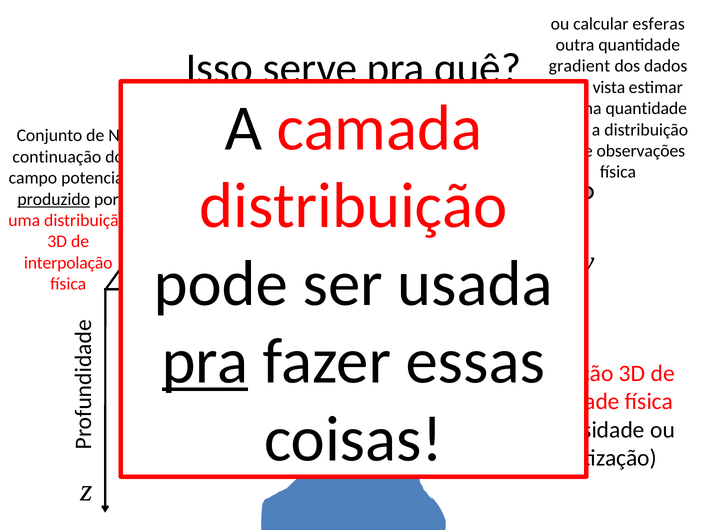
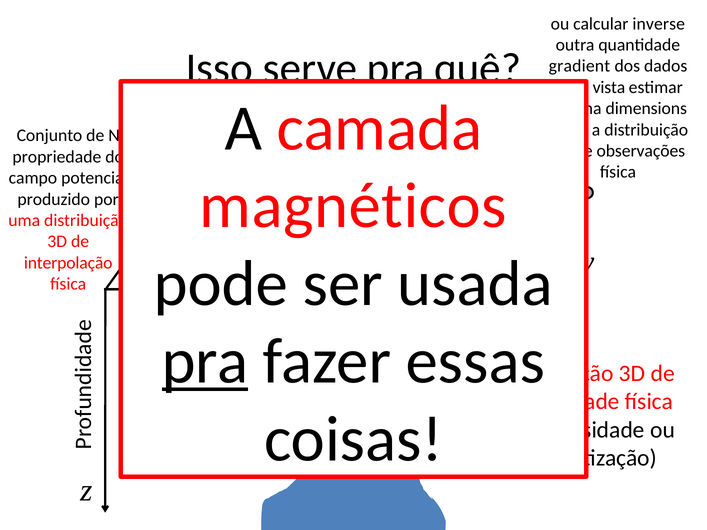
esferas: esferas -> inverse (659, 24)
quantidade: quantidade -> dimensions (646, 109)
continuação: continuação -> propriedade (57, 157)
distribuição: distribuição -> magnéticos (353, 206)
produzido underline: present -> none (54, 199)
